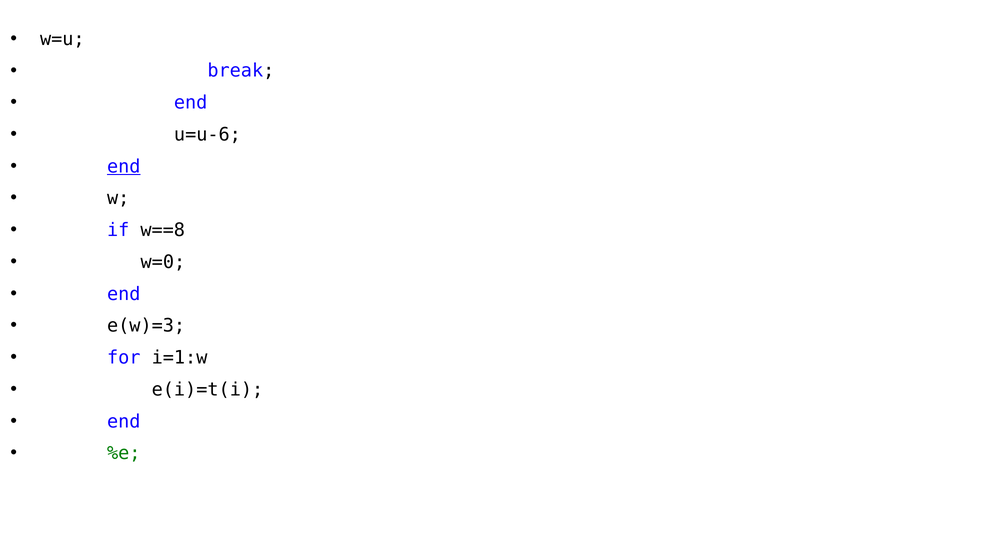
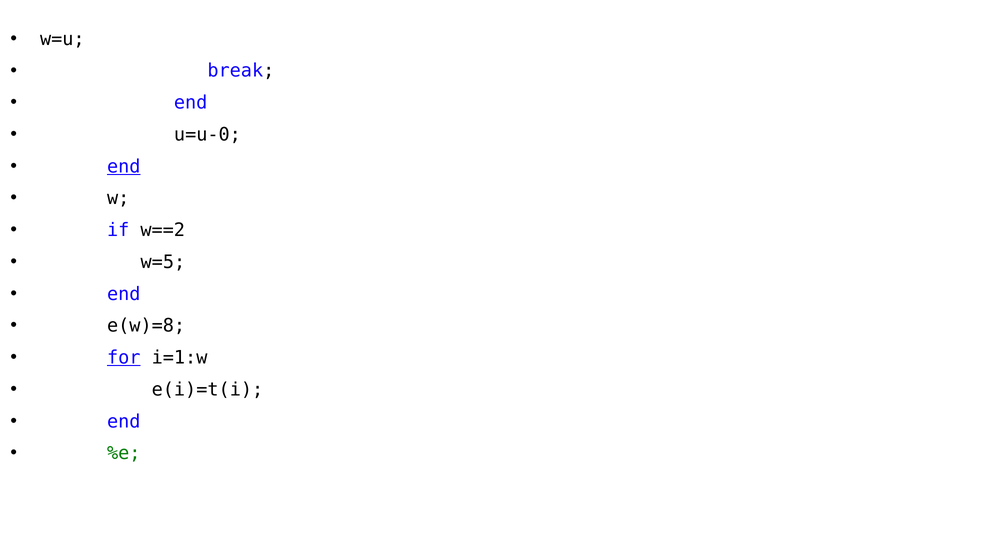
u=u-6: u=u-6 -> u=u-0 (207, 135)
w==8: w==8 -> w==2 (163, 230)
w=0: w=0 -> w=5 (163, 262)
e(w)=3: e(w)=3 -> e(w)=8 (146, 326)
for underline: none -> present (124, 358)
